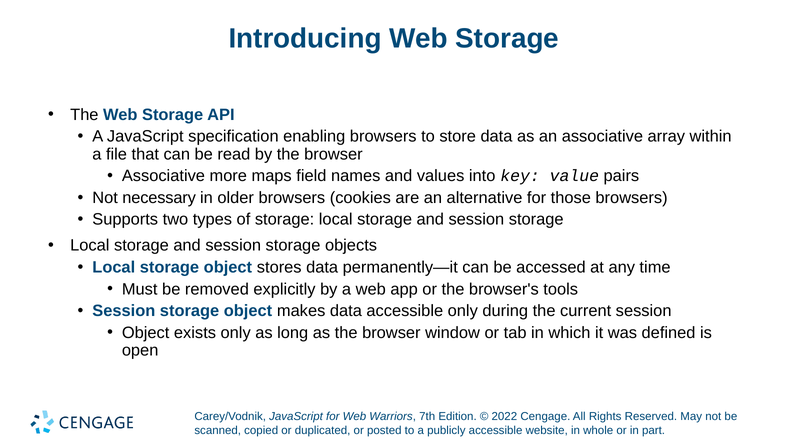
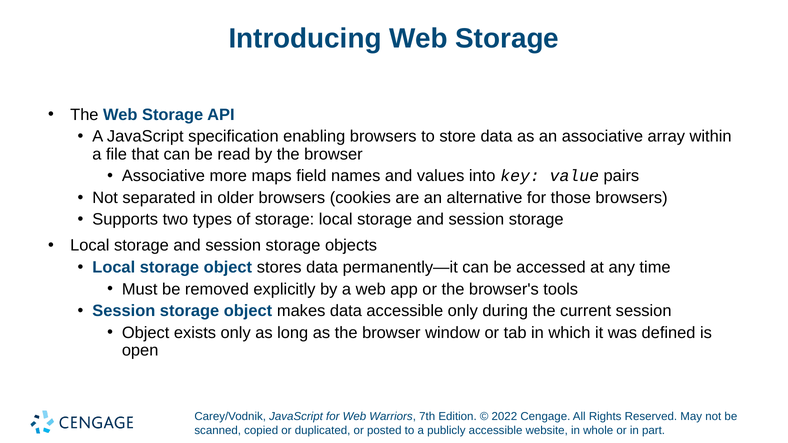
necessary: necessary -> separated (159, 198)
